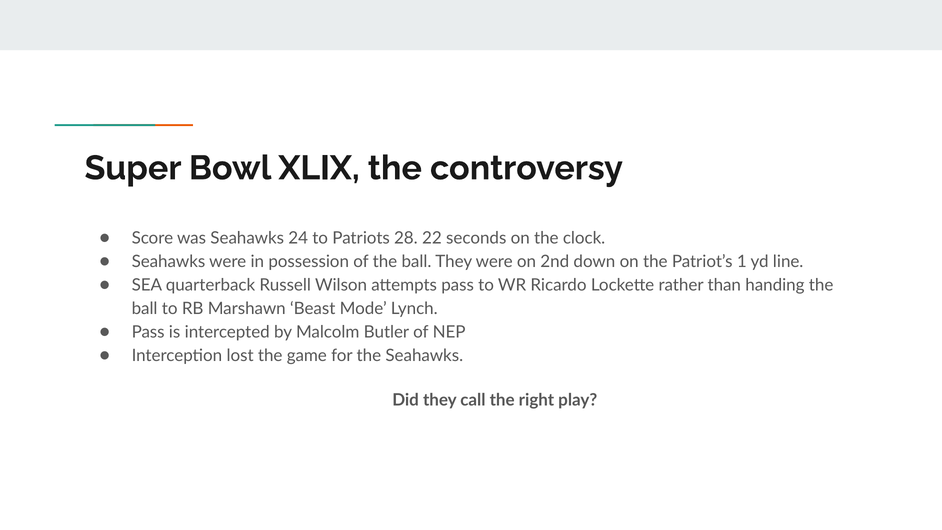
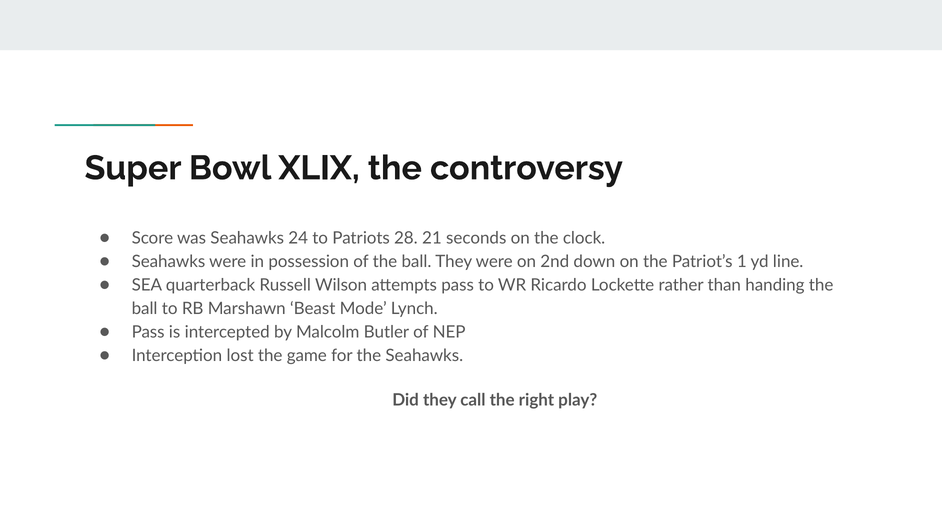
22: 22 -> 21 (432, 238)
